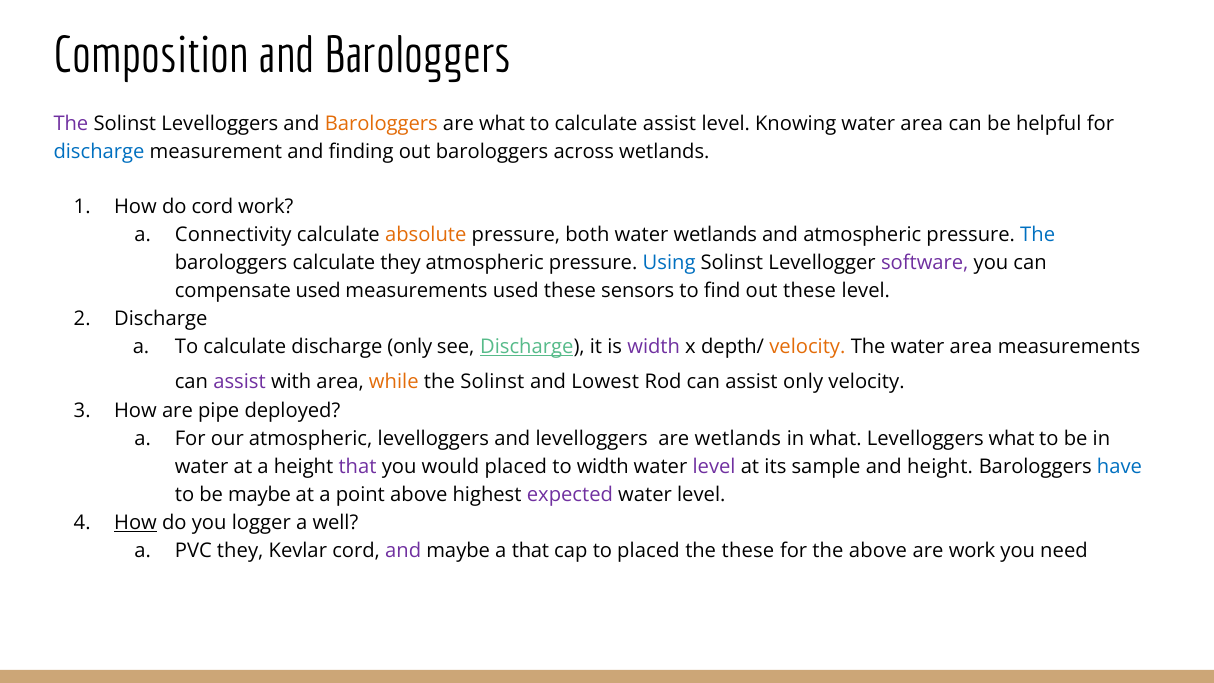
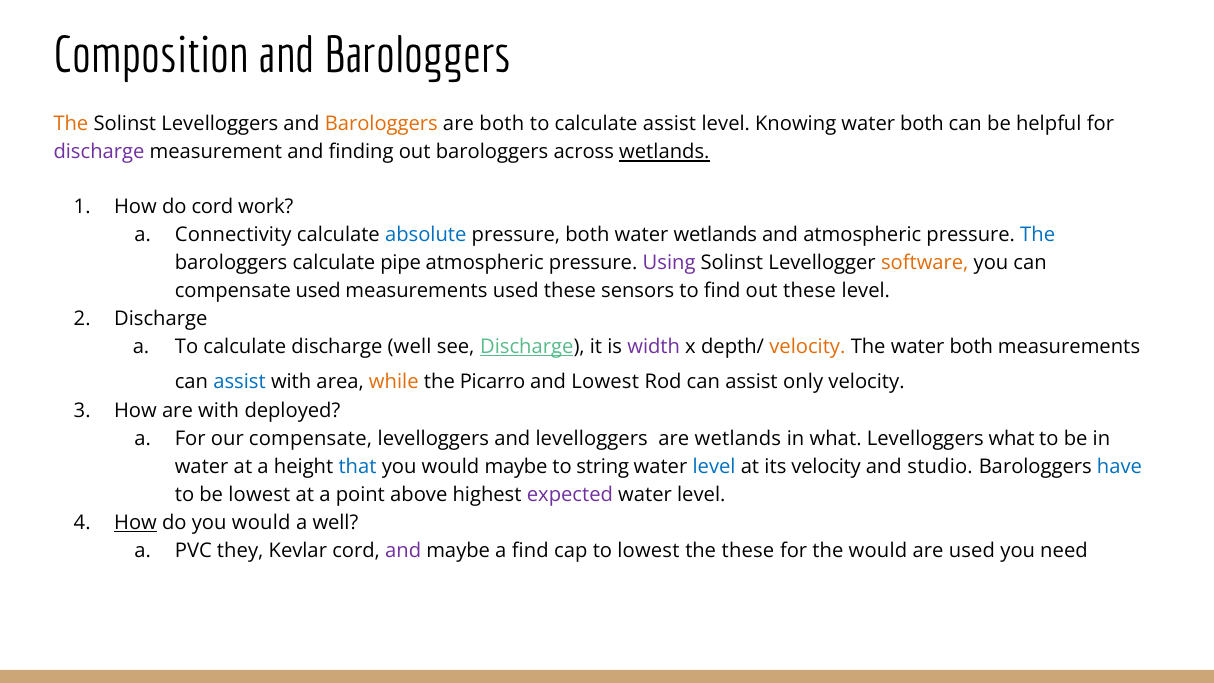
The colour: purple -> orange (71, 124)
are what: what -> both (502, 124)
Knowing water area: area -> both (922, 124)
discharge colour: blue -> purple (99, 152)
wetlands underline: none -> present (664, 152)
absolute colour: orange -> blue (426, 235)
calculate they: they -> pipe (401, 263)
Using colour: blue -> purple (669, 263)
software colour: purple -> orange (925, 263)
discharge only: only -> well (410, 347)
The water area: area -> both (971, 347)
assist colour: purple -> blue (240, 382)
Solinst: Solinst -> Picarro (493, 382)
are pipe: pipe -> with (219, 411)
our atmospheric: atmospheric -> compensate (311, 439)
that colour: purple -> blue (358, 467)
would placed: placed -> maybe (516, 467)
to width: width -> string (603, 467)
level colour: purple -> blue (714, 467)
its sample: sample -> velocity (826, 467)
and height: height -> studio (940, 467)
be maybe: maybe -> lowest (259, 495)
do you logger: logger -> would (261, 522)
a that: that -> find (530, 550)
to placed: placed -> lowest (648, 550)
the above: above -> would (878, 550)
are work: work -> used (972, 550)
